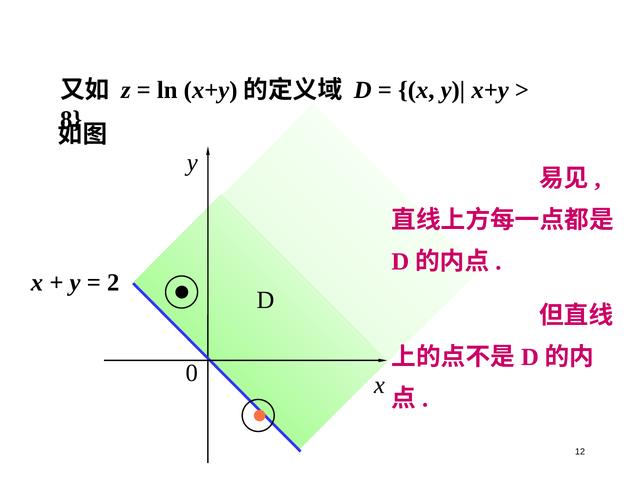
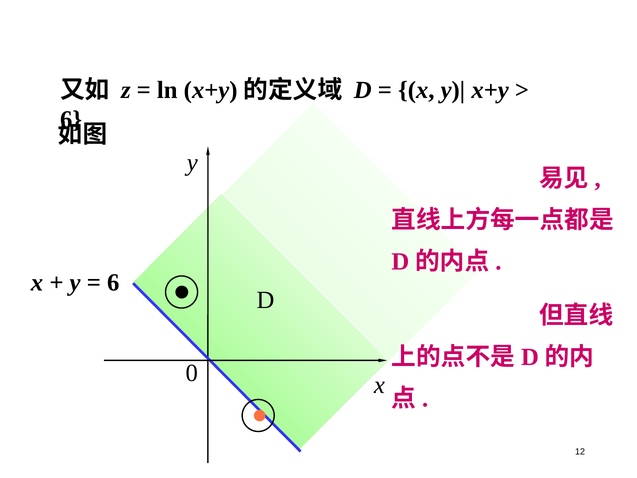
8: 8 -> 6 (71, 120)
2: 2 -> 6 (113, 282)
